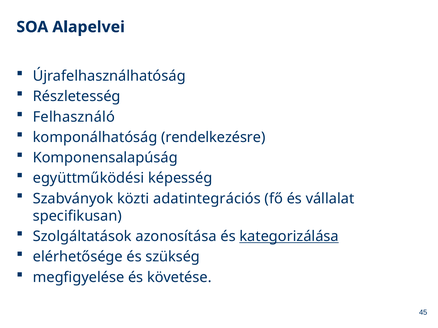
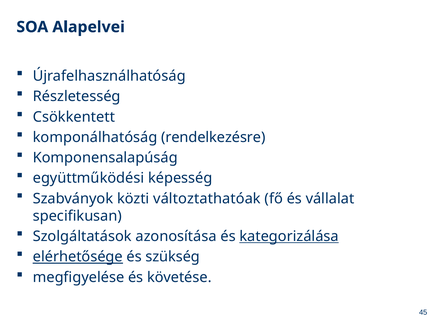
Felhasználó: Felhasználó -> Csökkentett (74, 117)
adatintegrációs: adatintegrációs -> változtathatóak (207, 199)
elérhetősége underline: none -> present (78, 257)
